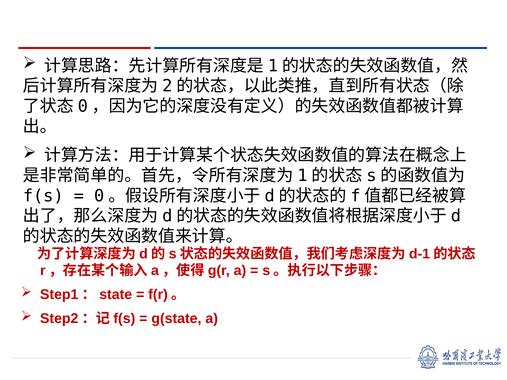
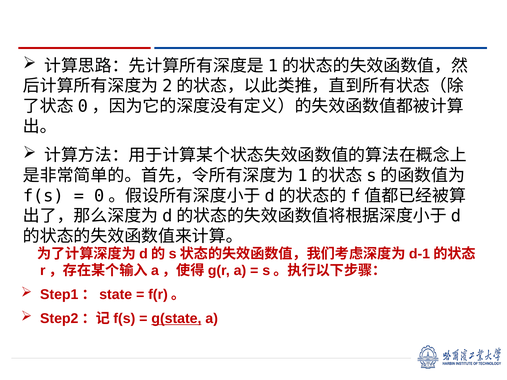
g(state underline: none -> present (176, 319)
